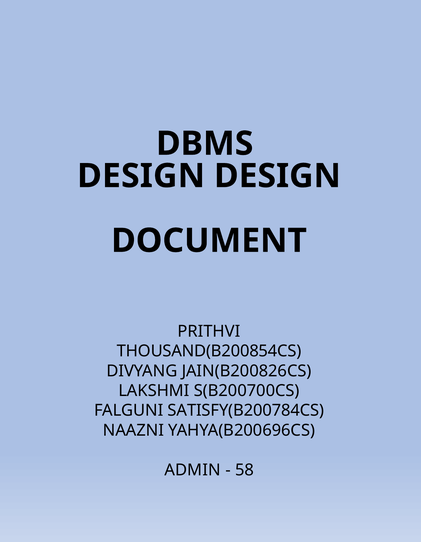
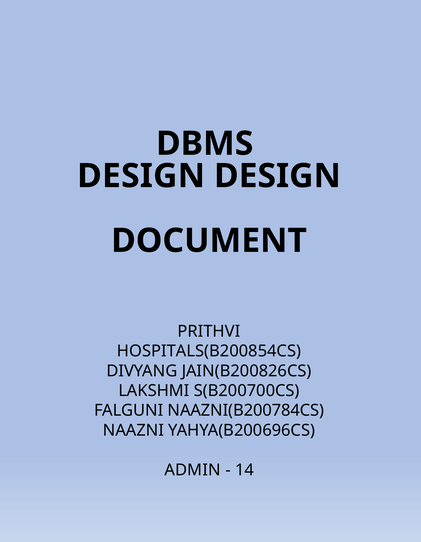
THOUSAND(B200854CS: THOUSAND(B200854CS -> HOSPITALS(B200854CS (209, 351)
SATISFY(B200784CS: SATISFY(B200784CS -> NAAZNI(B200784CS (246, 410)
58: 58 -> 14 (245, 470)
